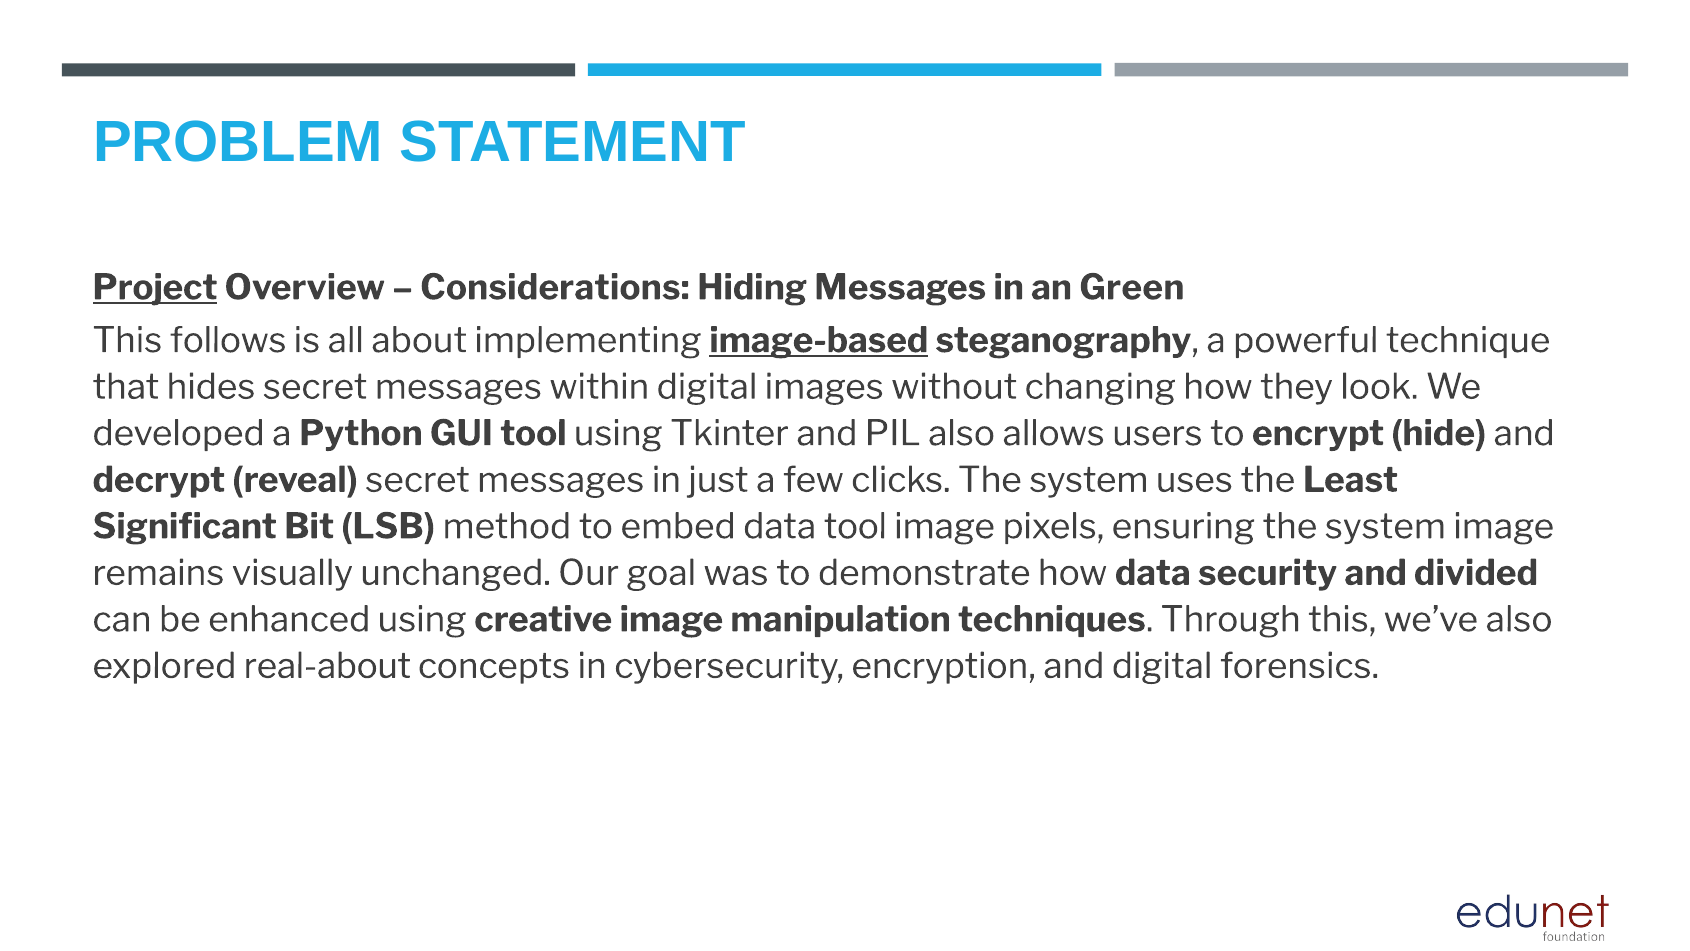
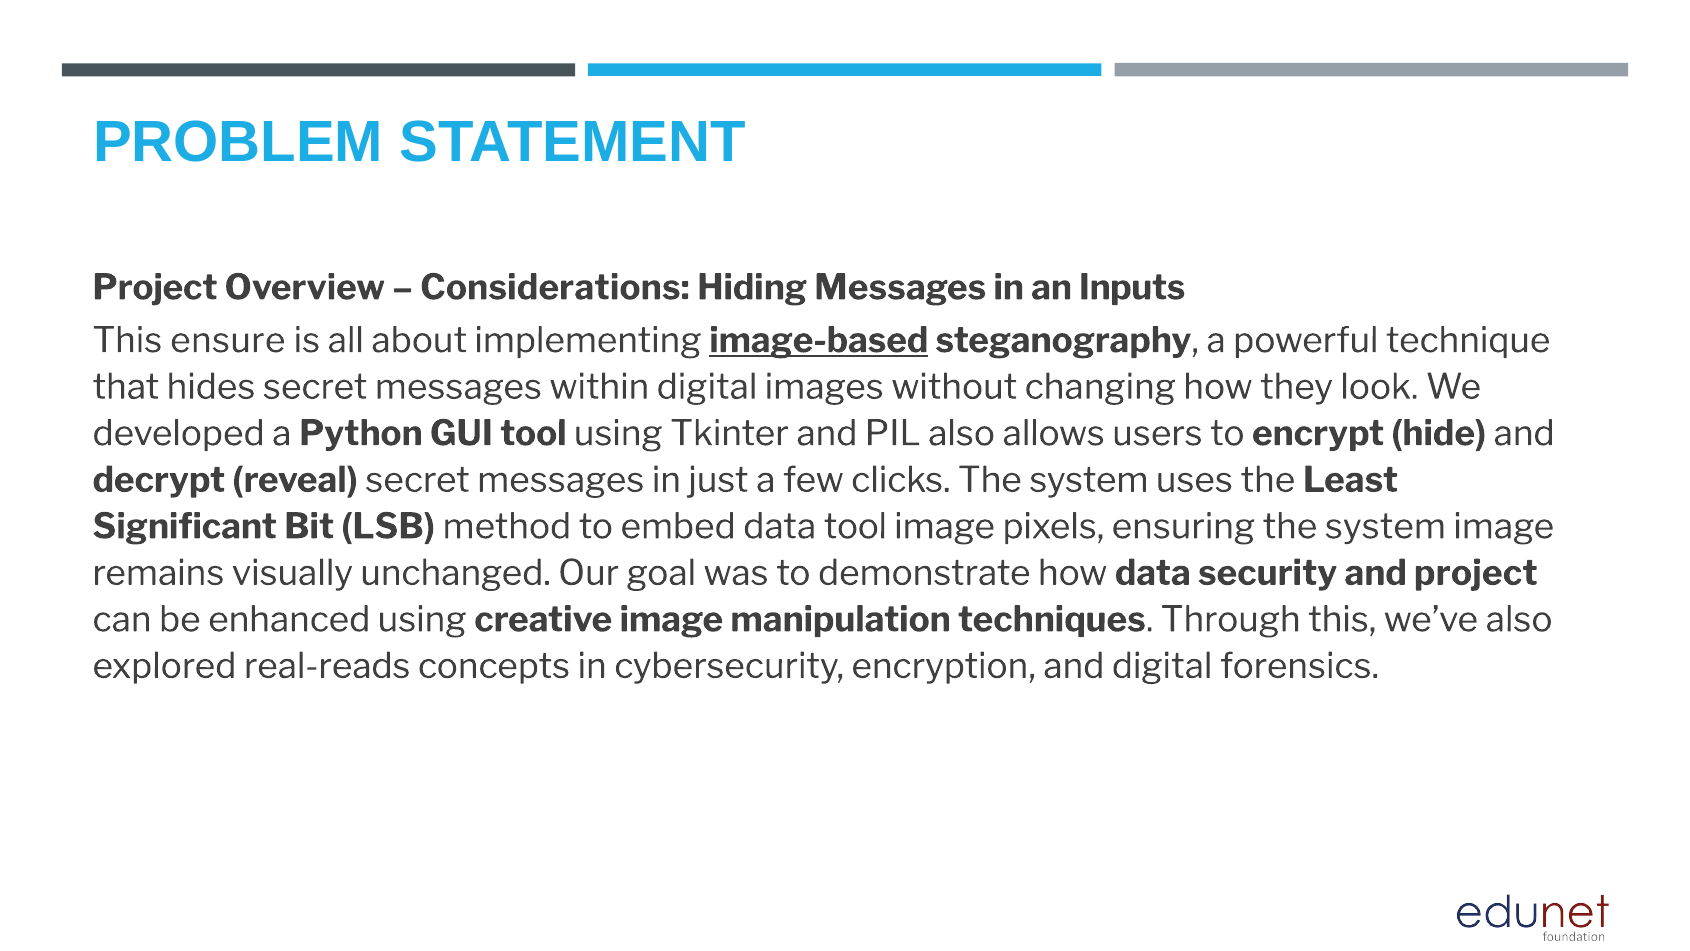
Project underline: present -> none (155, 288)
Green: Green -> Inputs (1132, 288)
follows: follows -> ensure (228, 340)
and divided: divided -> project (1476, 573)
real-about: real-about -> real-reads (327, 666)
